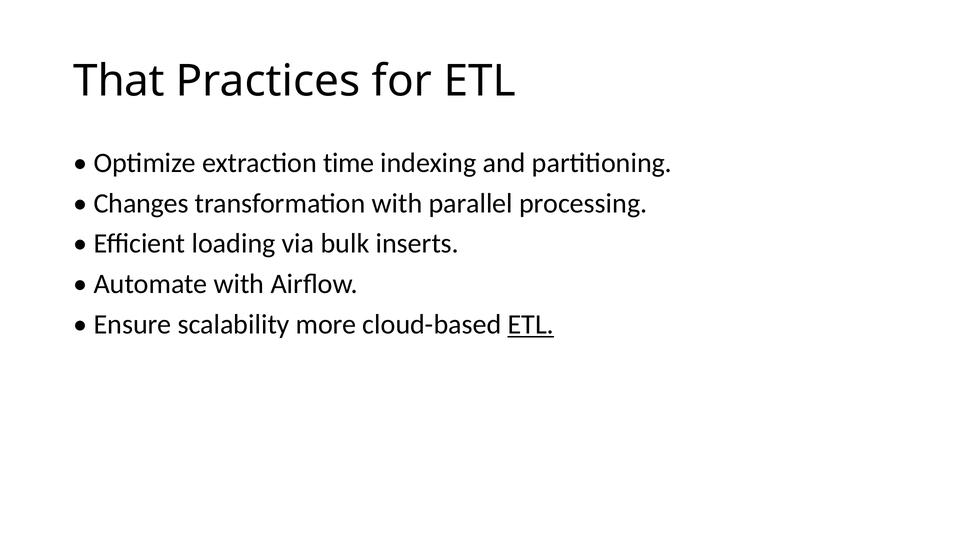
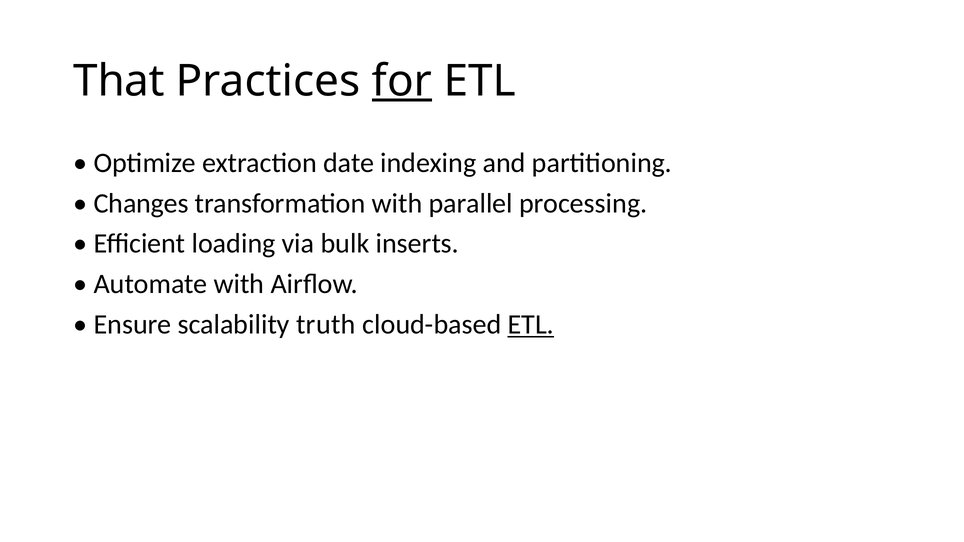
for underline: none -> present (402, 81)
time: time -> date (349, 163)
more: more -> truth (326, 325)
